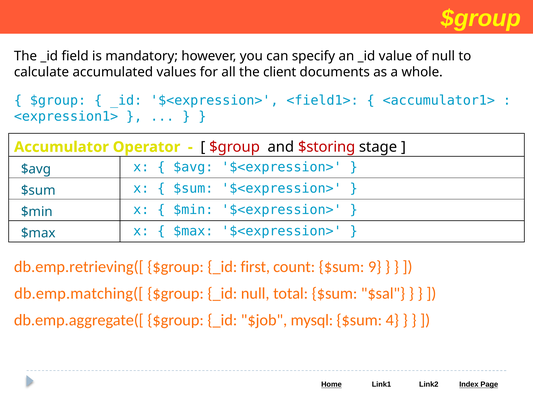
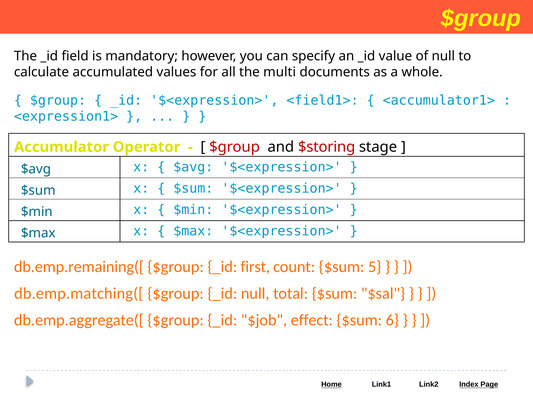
client: client -> multi (280, 72)
db.emp.retrieving([: db.emp.retrieving([ -> db.emp.remaining([ (79, 267)
9: 9 -> 5 (375, 267)
mysql: mysql -> effect (312, 320)
4: 4 -> 6 (392, 320)
